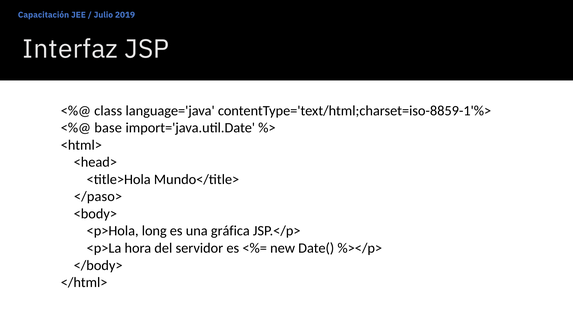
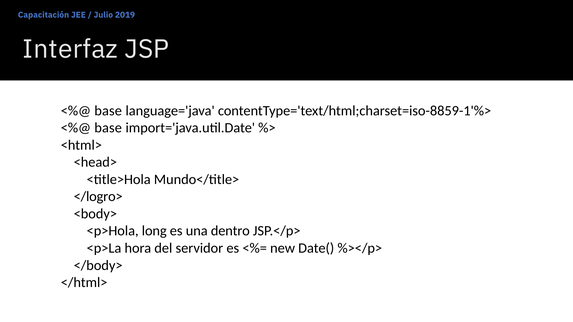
class: class -> base (108, 111)
</paso>: </paso> -> </logro> (98, 197)
gráfica: gráfica -> dentro (230, 231)
